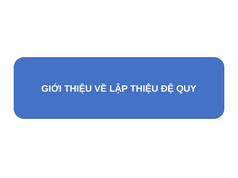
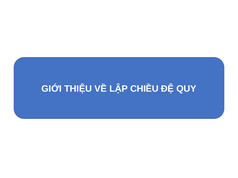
LẬP THIỆU: THIỆU -> CHIỀU (144, 89)
